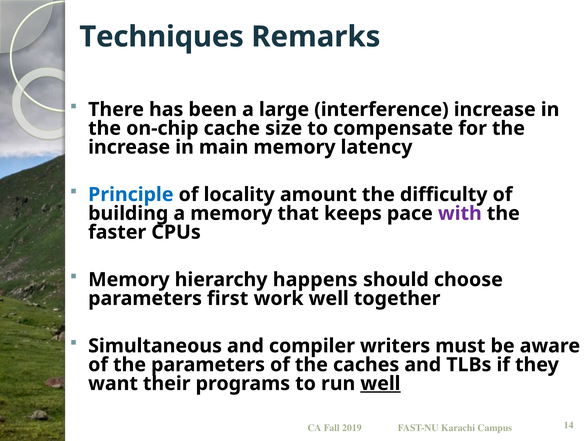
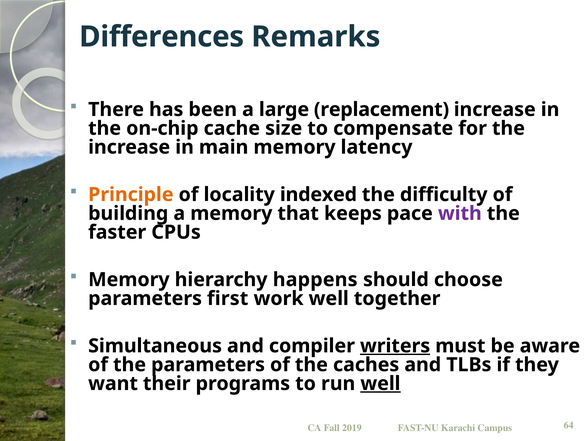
Techniques: Techniques -> Differences (162, 37)
interference: interference -> replacement (382, 110)
Principle colour: blue -> orange (131, 195)
amount: amount -> indexed (318, 195)
writers underline: none -> present (395, 346)
14: 14 -> 64 (569, 425)
